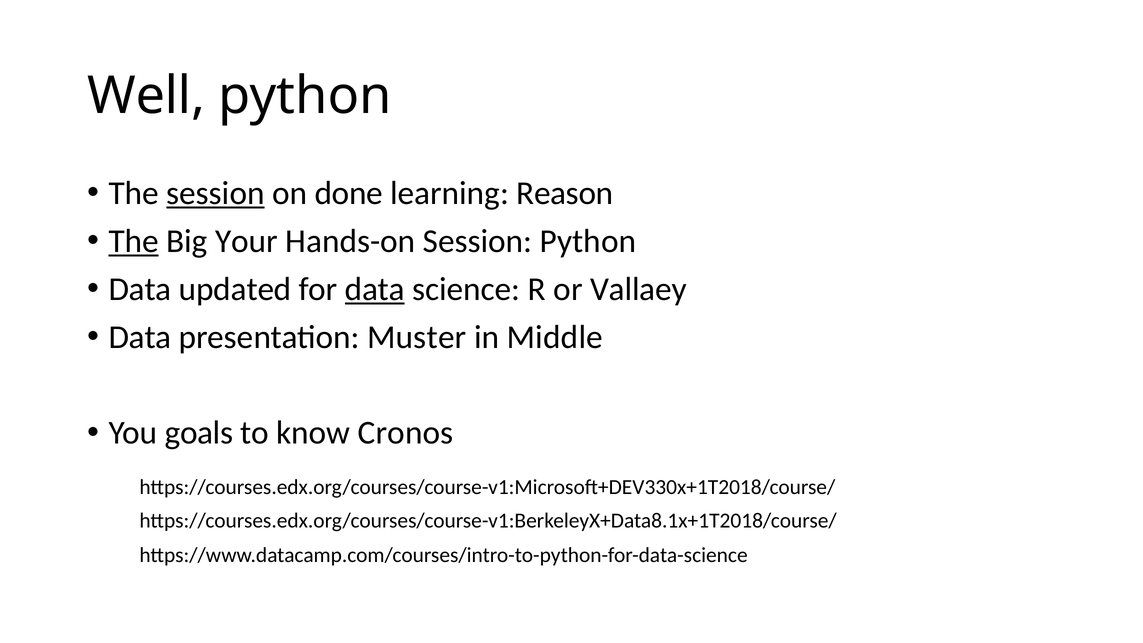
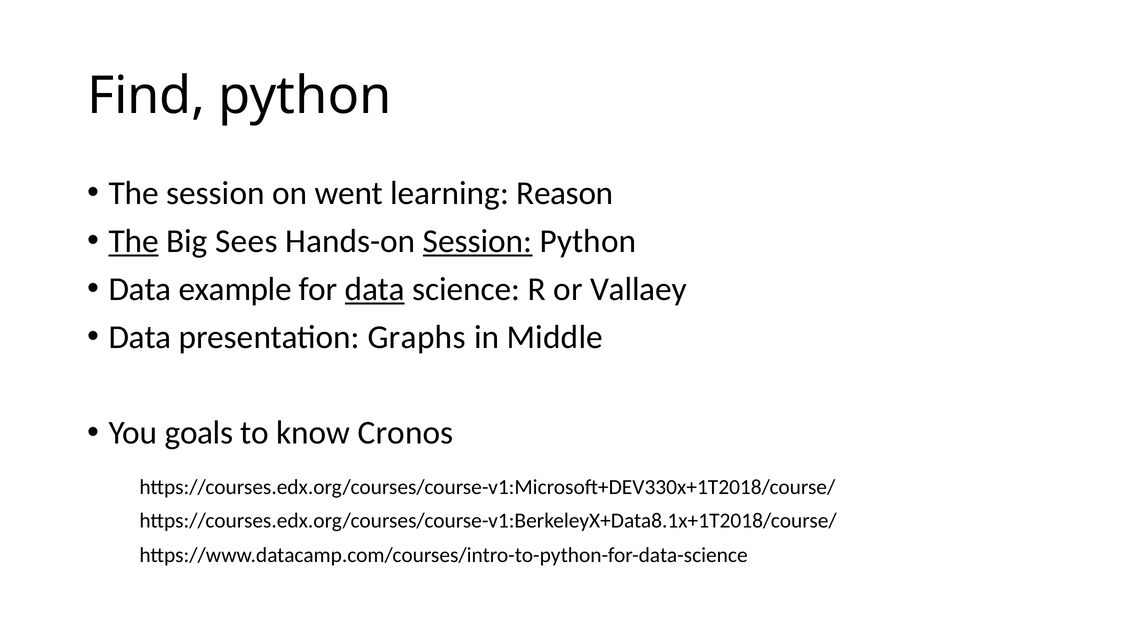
Well: Well -> Find (146, 96)
session underline: present -> none (215, 193)
done: done -> went (349, 193)
Your: Your -> Sees (246, 241)
Session underline: none -> present (478, 241)
updated: updated -> example (235, 289)
Muster: Muster -> Graphs (417, 337)
